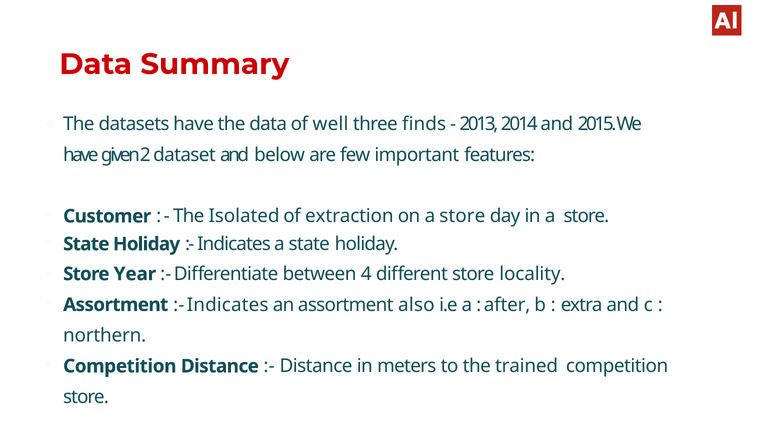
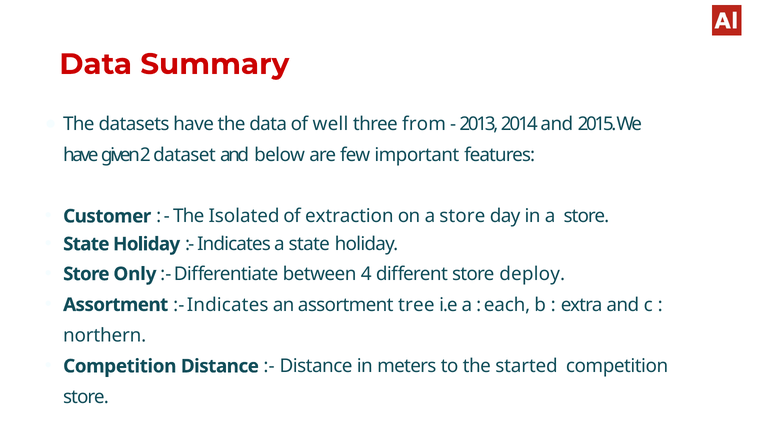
finds: finds -> from (424, 124)
Year: Year -> Only (135, 274)
locality: locality -> deploy (532, 274)
also: also -> tree (416, 305)
after: after -> each (507, 305)
trained: trained -> started (527, 366)
